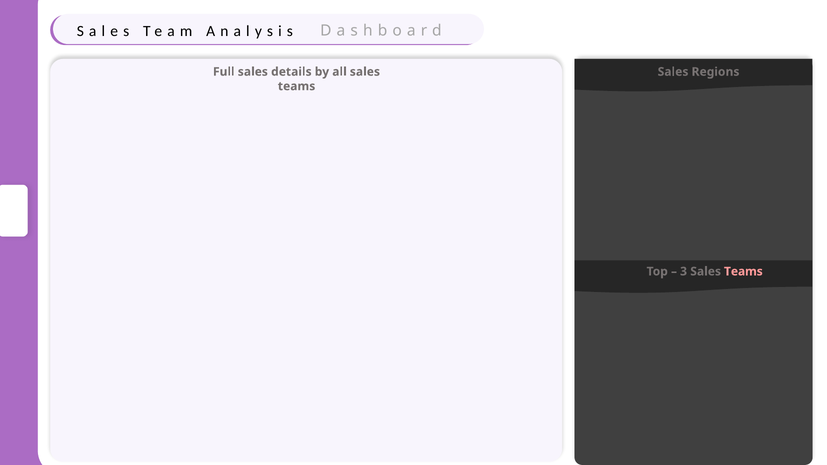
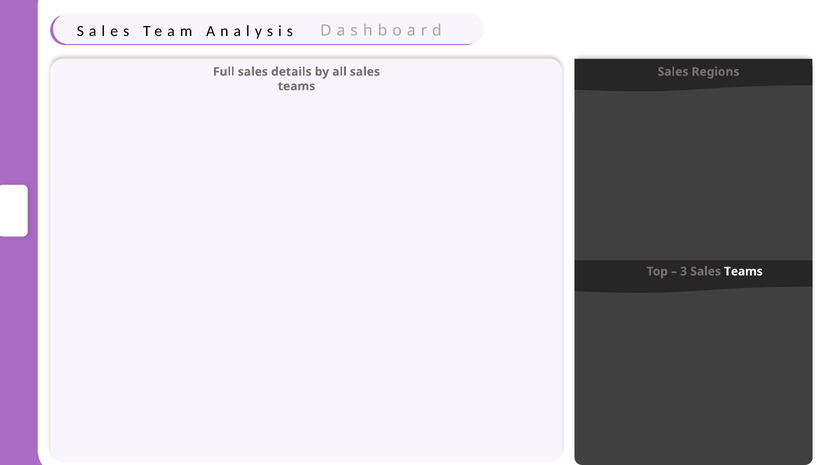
Teams colour: pink -> white (743, 272)
